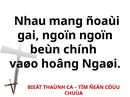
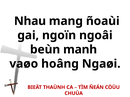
ngoïn ngoïn: ngoïn -> ngoâi (96, 35)
chính: chính -> manh (80, 50)
